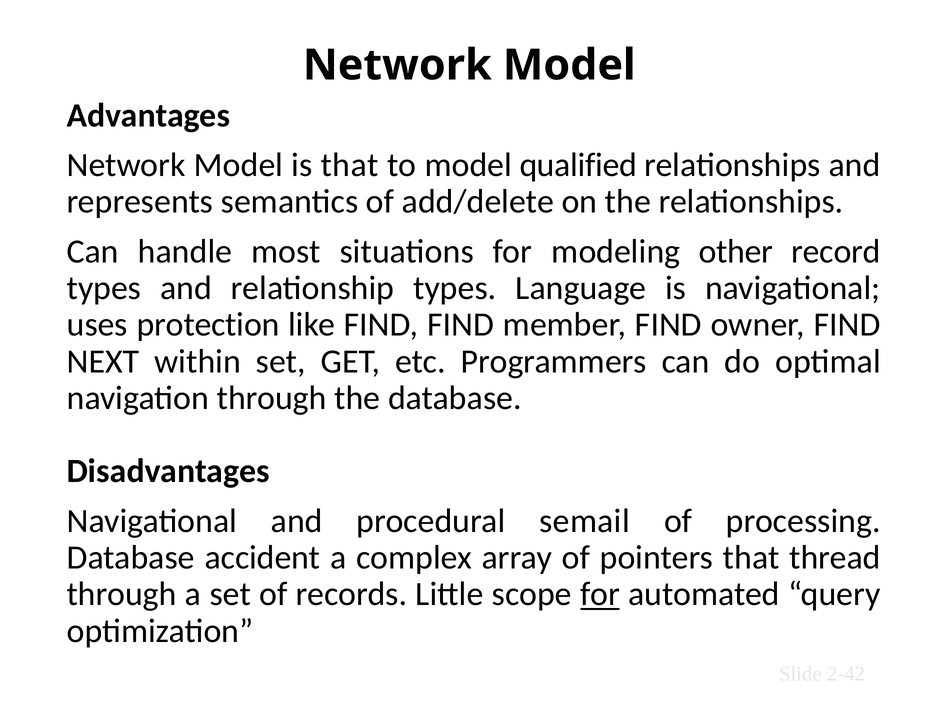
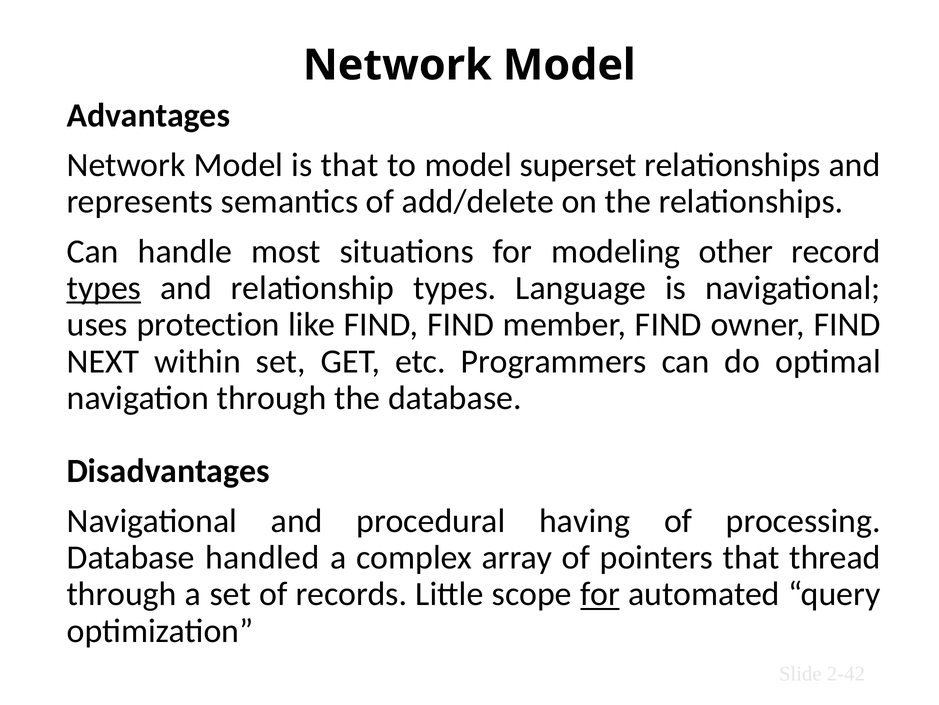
qualified: qualified -> superset (578, 165)
types underline: none -> present (104, 288)
semail: semail -> having (585, 520)
accident: accident -> handled (262, 557)
